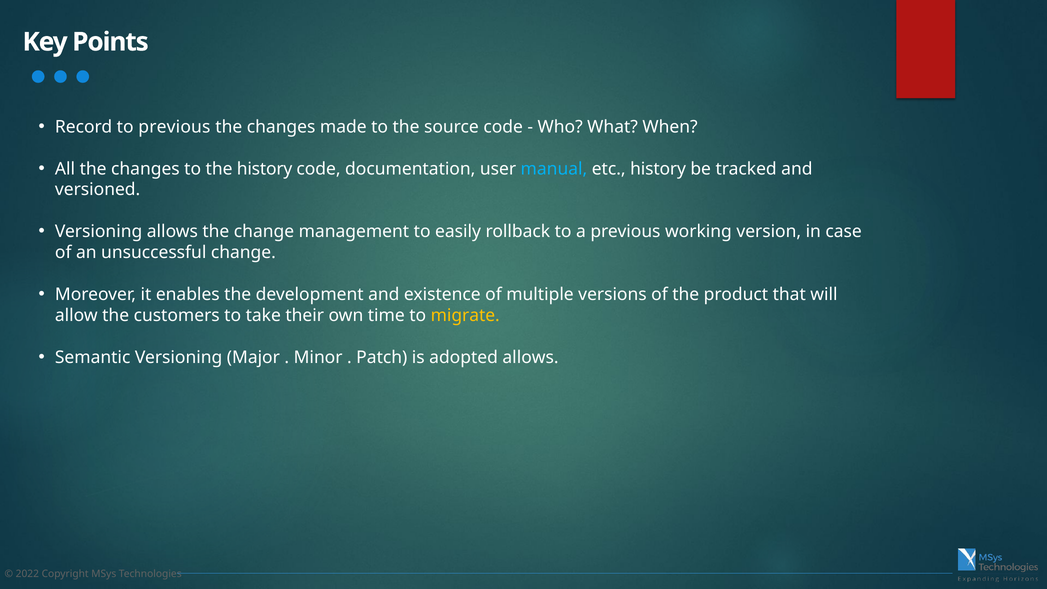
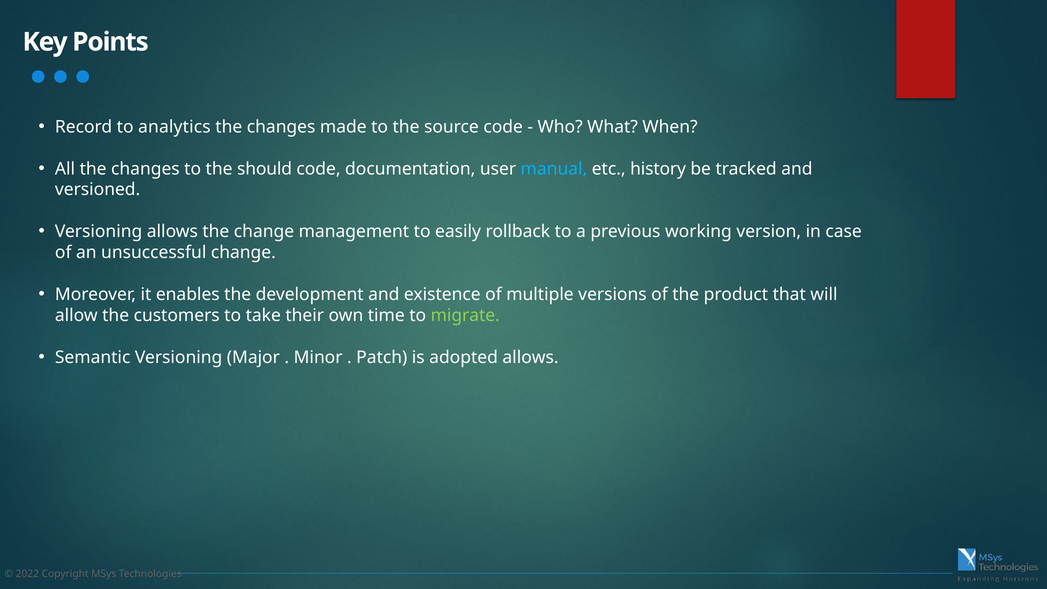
to previous: previous -> analytics (174, 127)
the history: history -> should (265, 169)
migrate colour: yellow -> light green (465, 315)
